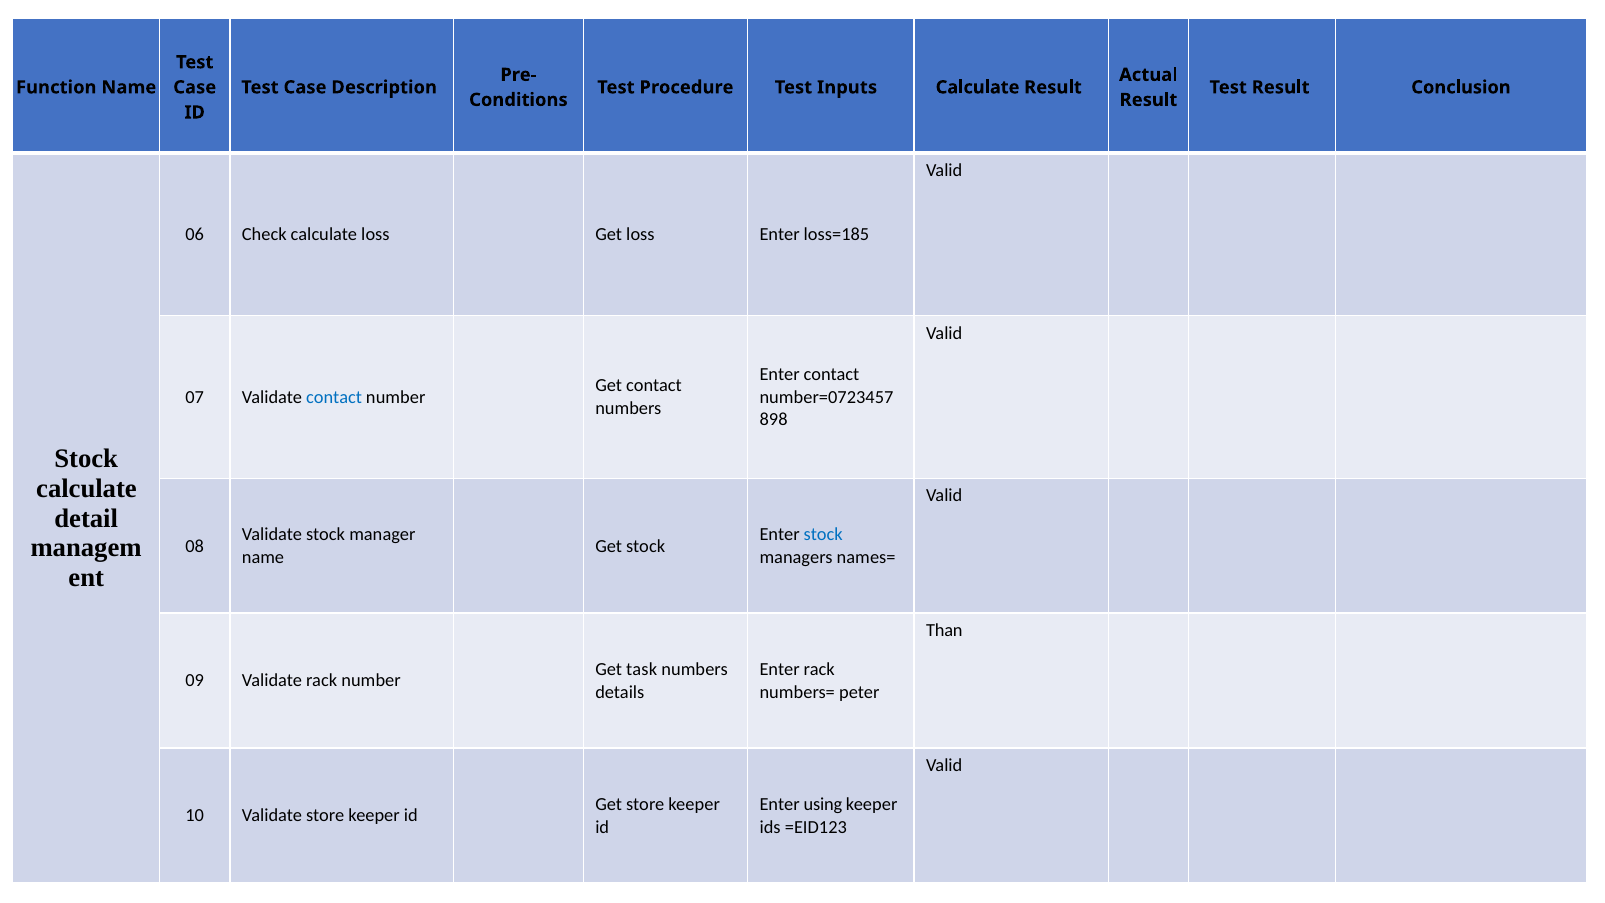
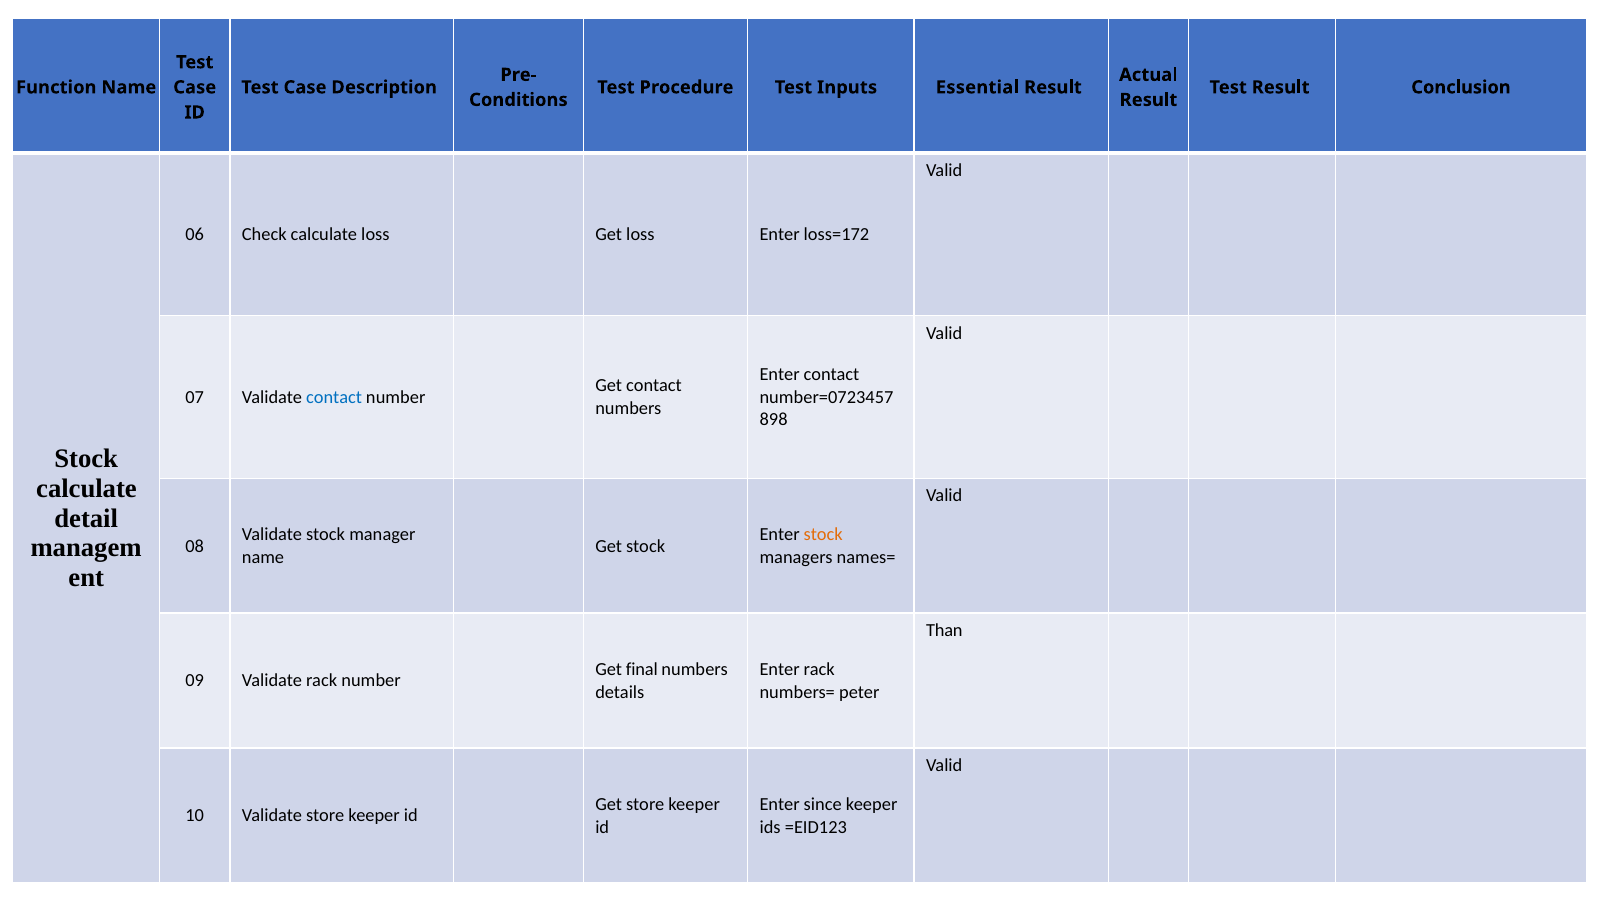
Inputs Calculate: Calculate -> Essential (977, 87)
loss=185: loss=185 -> loss=172 (836, 235)
stock colour: blue -> orange (823, 534)
task: task -> final (642, 669)
using: using -> since (823, 804)
